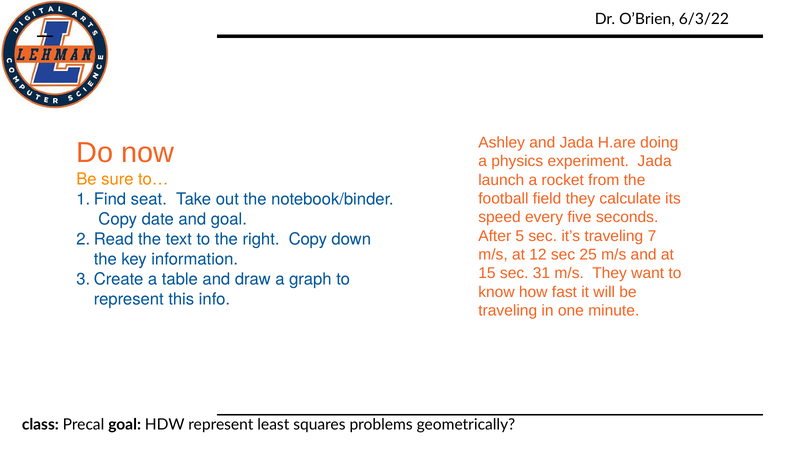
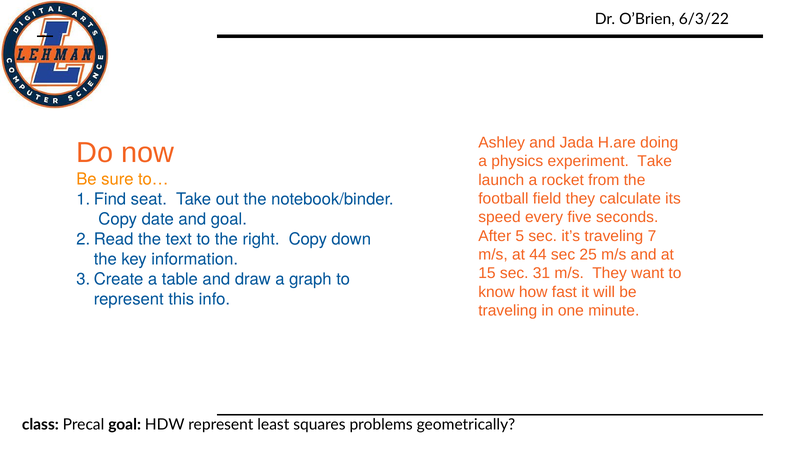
experiment Jada: Jada -> Take (655, 161)
12: 12 -> 44 (538, 255)
